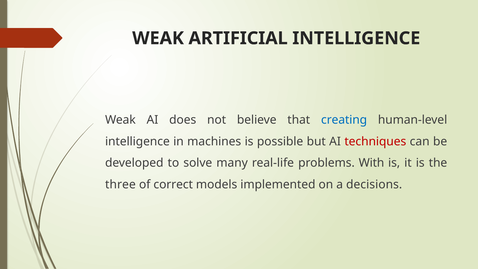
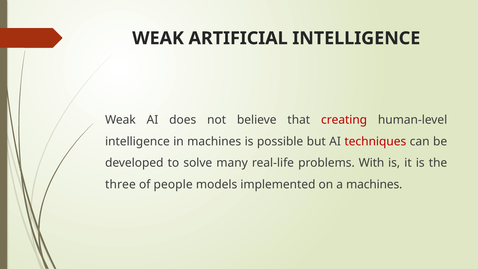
creating colour: blue -> red (344, 120)
correct: correct -> people (173, 184)
a decisions: decisions -> machines (374, 184)
